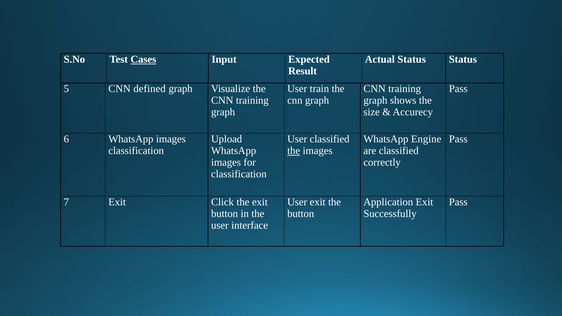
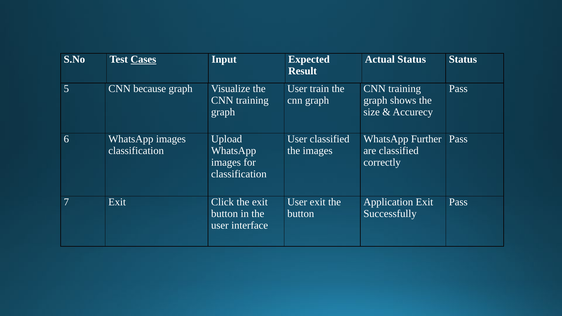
defined: defined -> because (150, 89)
Engine: Engine -> Further (426, 139)
the underline: present -> none (294, 151)
